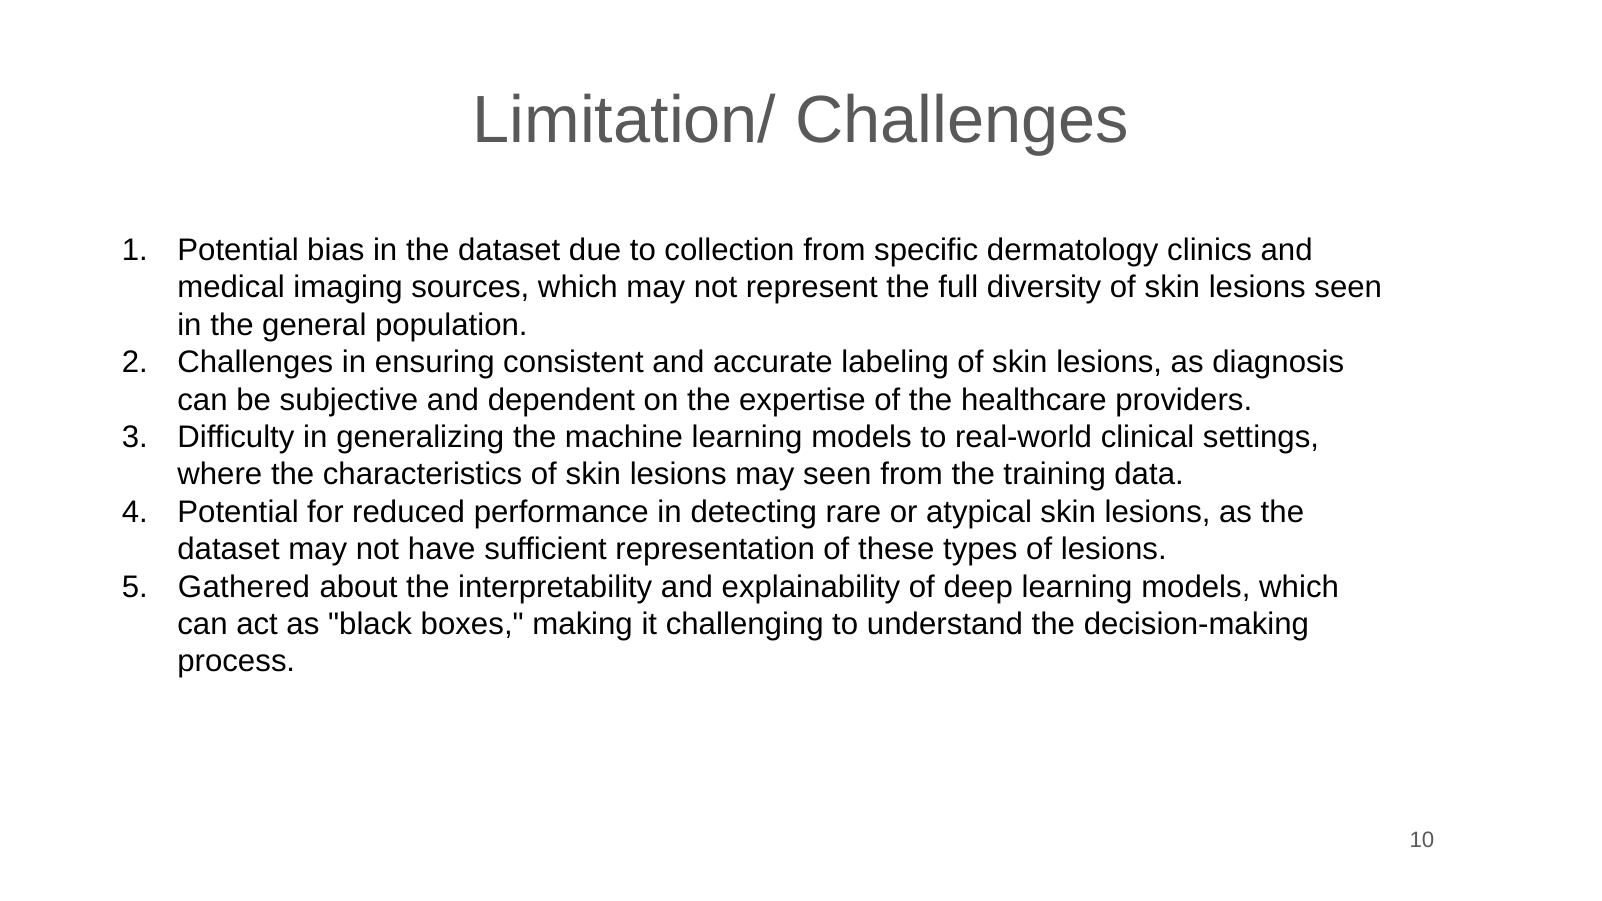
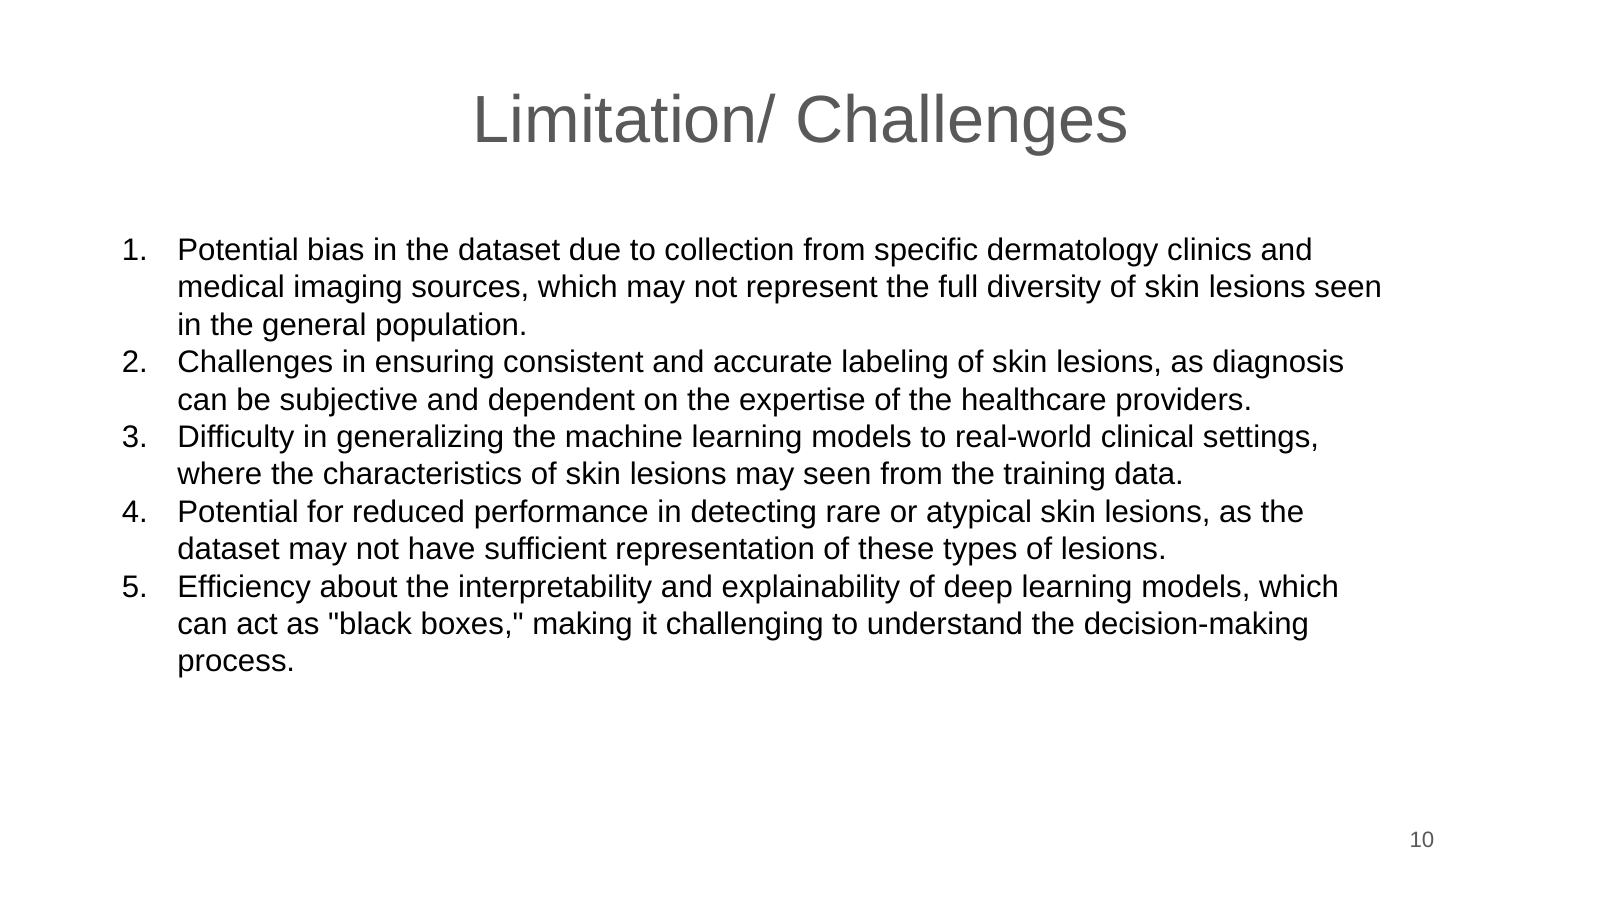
Gathered: Gathered -> Efficiency (244, 587)
